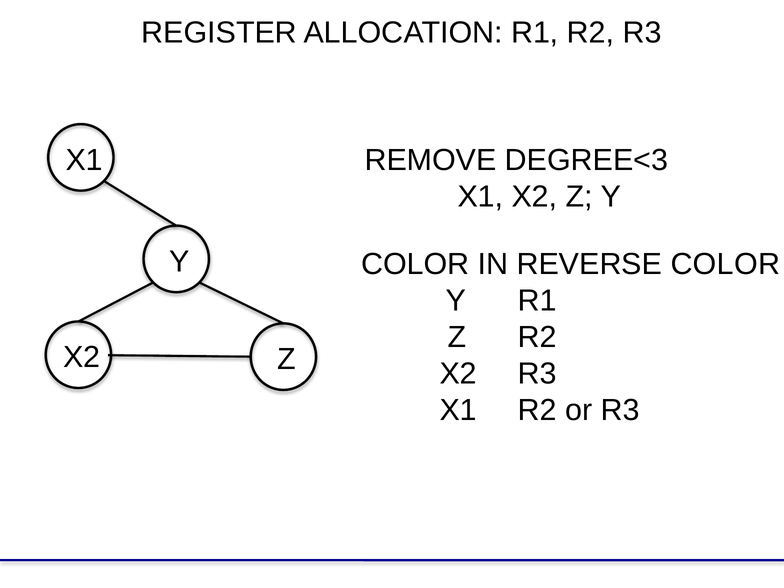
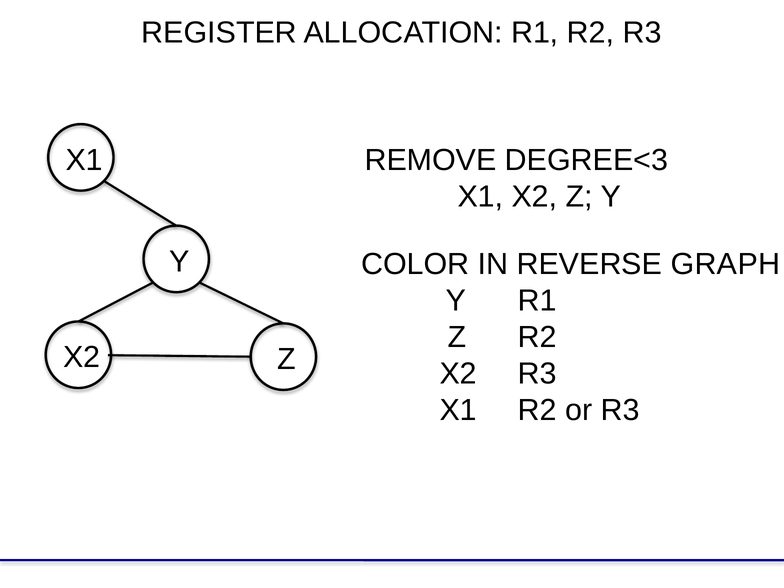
REVERSE COLOR: COLOR -> GRAPH (725, 264)
